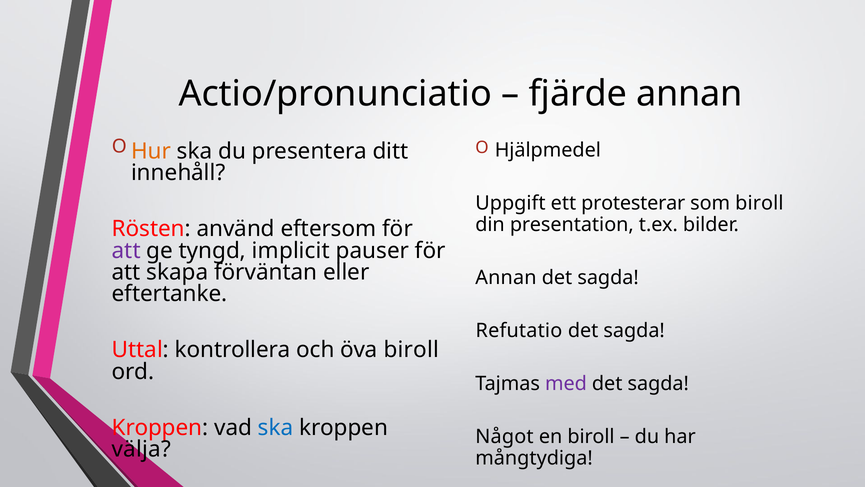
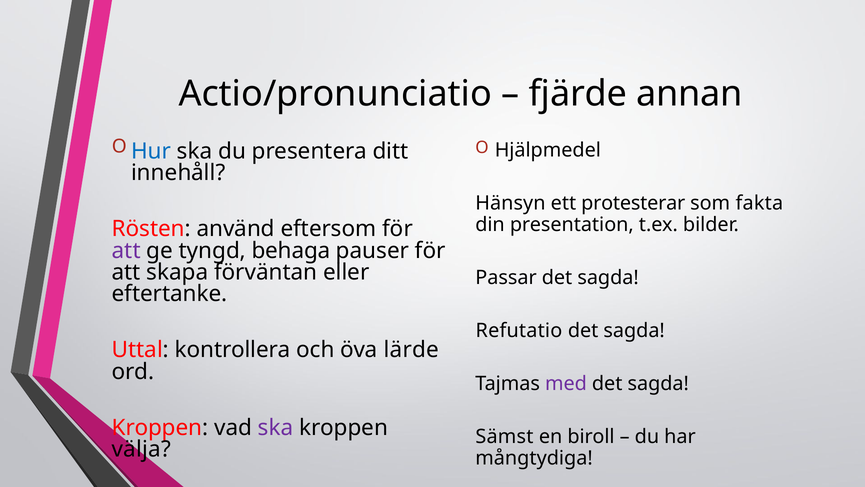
Hur colour: orange -> blue (151, 151)
Uppgift: Uppgift -> Hänsyn (510, 203)
som biroll: biroll -> fakta (759, 203)
implicit: implicit -> behaga (291, 250)
Annan: Annan -> Passar (506, 277)
öva biroll: biroll -> lärde (411, 350)
ska colour: blue -> purple (276, 427)
Något: Något -> Sämst (504, 436)
